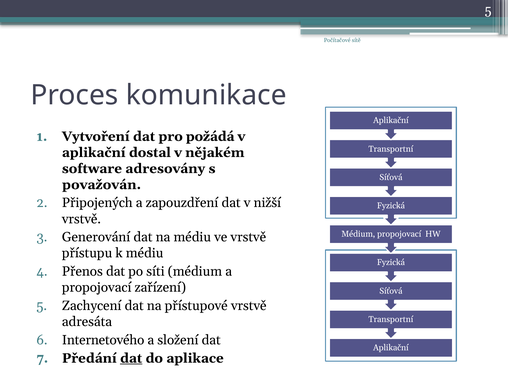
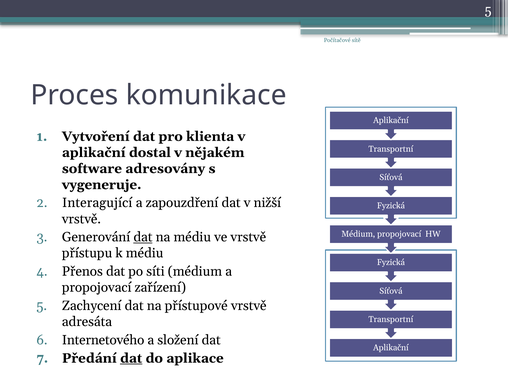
požádá: požádá -> klienta (210, 136)
považován: považován -> vygeneruje (102, 185)
Připojených: Připojených -> Interagující (97, 203)
dat underline: none -> present (143, 237)
